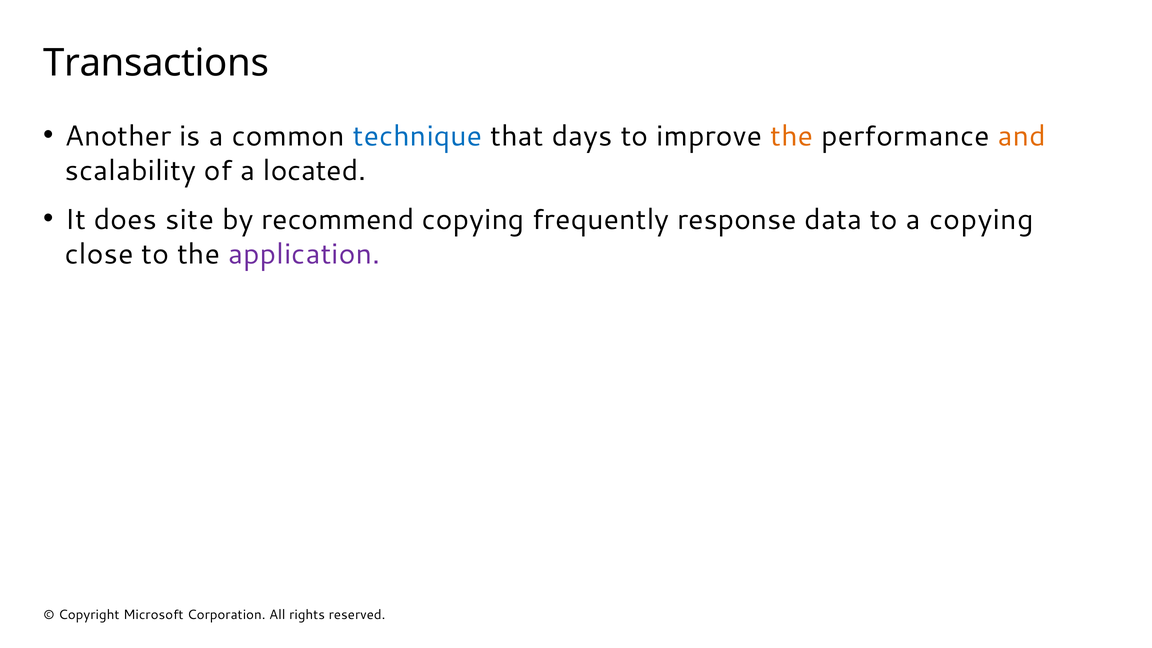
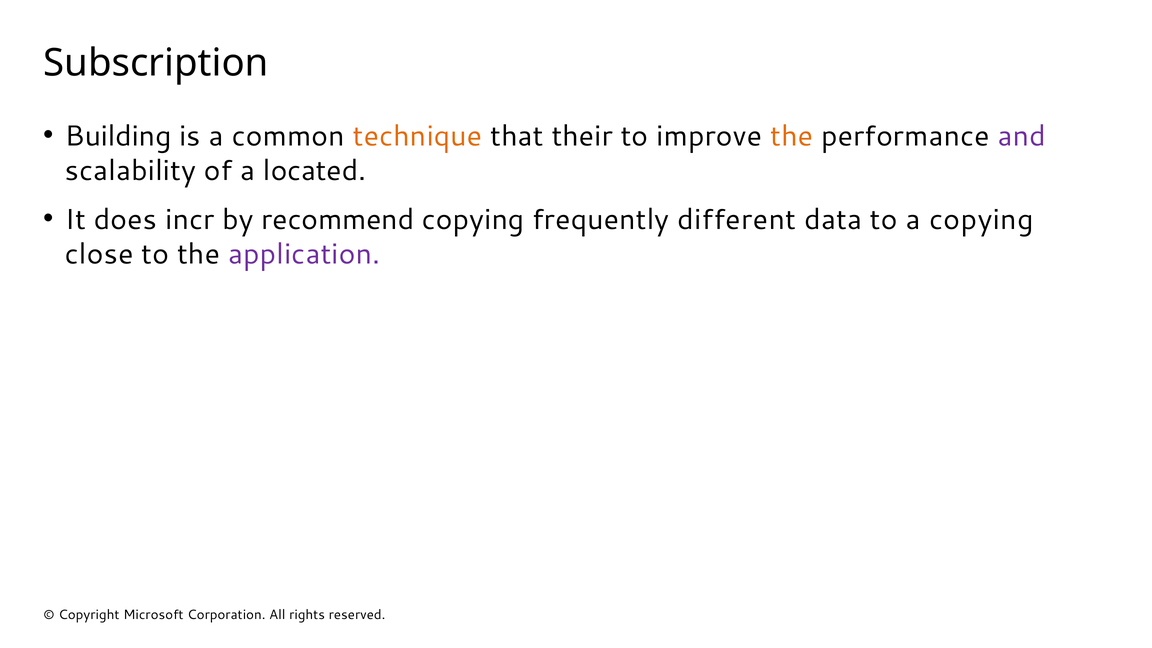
Transactions: Transactions -> Subscription (156, 63)
Another: Another -> Building (118, 136)
technique colour: blue -> orange (418, 136)
days: days -> their (582, 136)
and colour: orange -> purple (1022, 136)
site: site -> incr (190, 220)
response: response -> different (737, 220)
